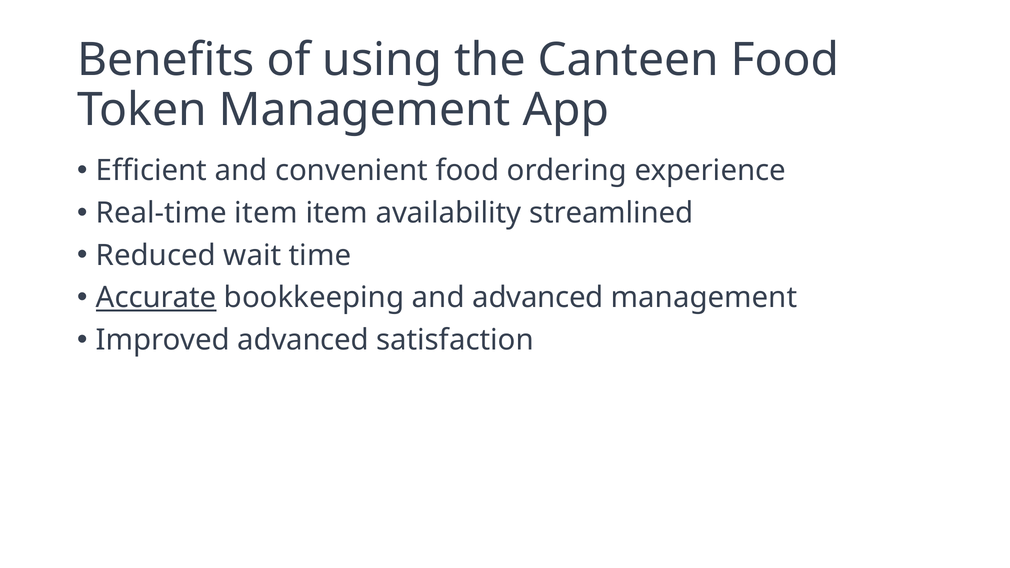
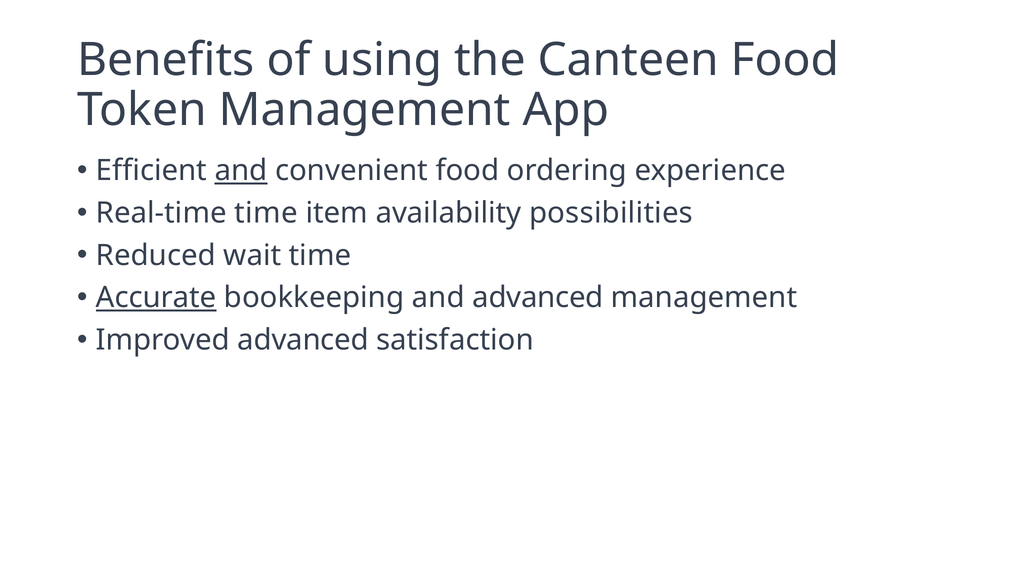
and underline: none -> present (241, 171)
Real-time item: item -> time (266, 213)
streamlined: streamlined -> possibilities (611, 213)
